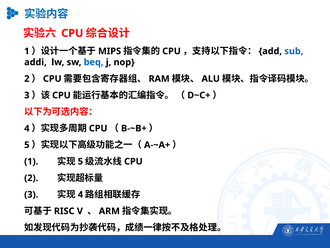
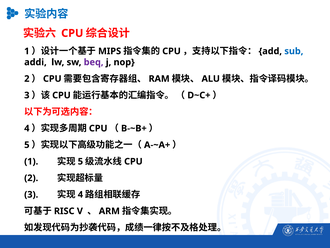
beq colour: blue -> purple (94, 62)
